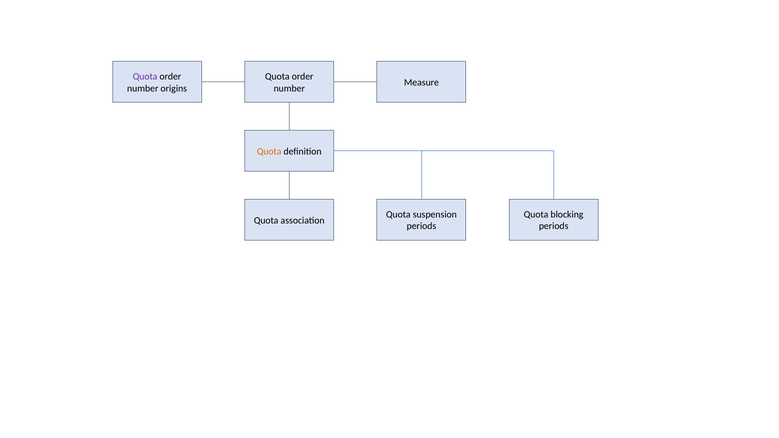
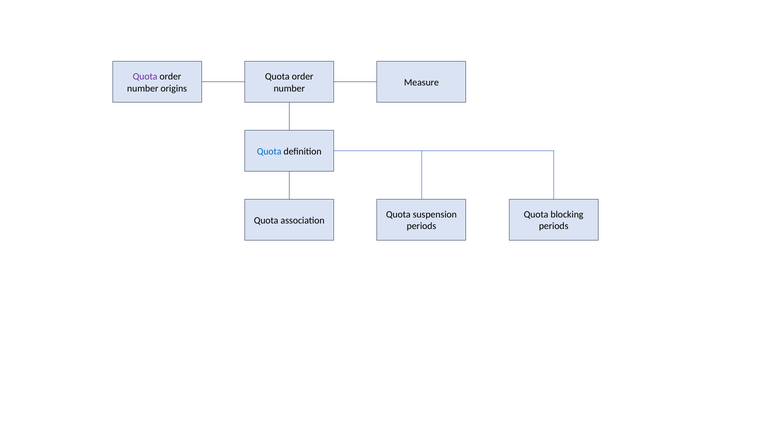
Quota colour: orange -> blue (269, 151)
